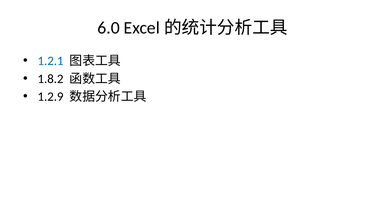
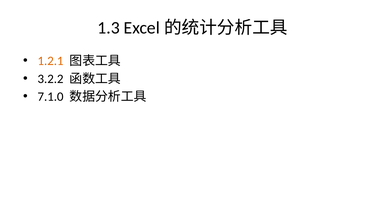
6.0: 6.0 -> 1.3 (109, 28)
1.2.1 colour: blue -> orange (51, 61)
1.8.2: 1.8.2 -> 3.2.2 (51, 79)
1.2.9: 1.2.9 -> 7.1.0 (51, 97)
